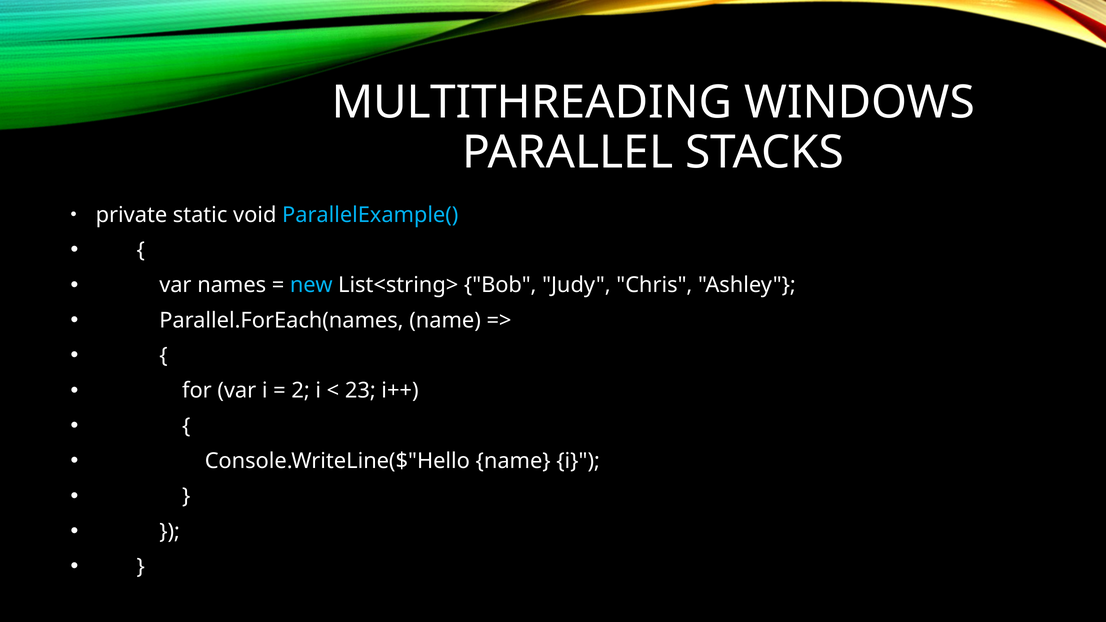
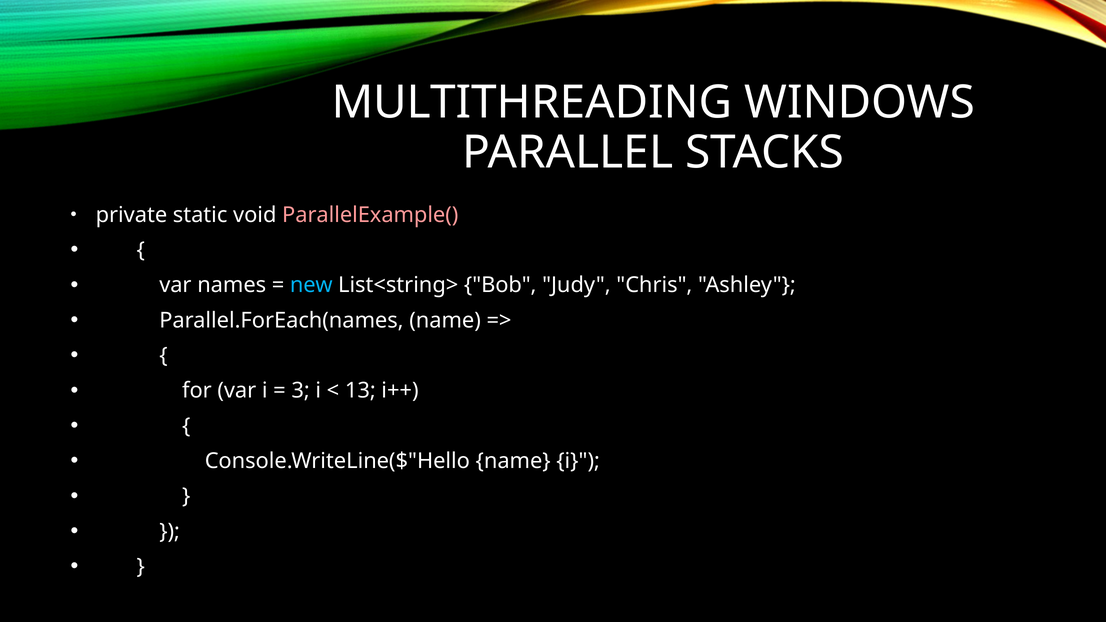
ParallelExample( colour: light blue -> pink (370, 215)
2: 2 -> 3 (301, 391)
23: 23 -> 13 (360, 391)
